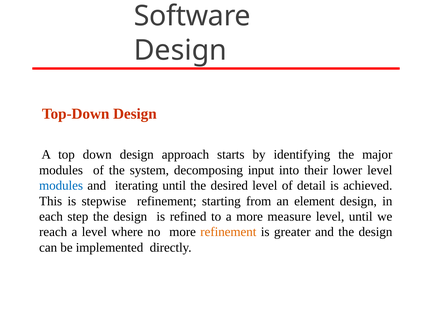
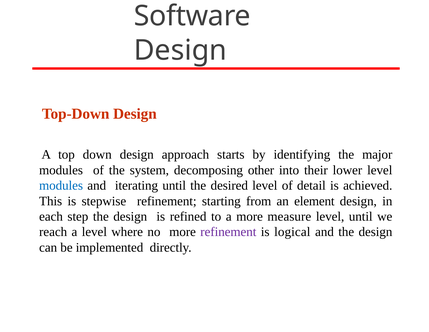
input: input -> other (261, 170)
refinement colour: orange -> purple (228, 232)
greater: greater -> logical (292, 232)
